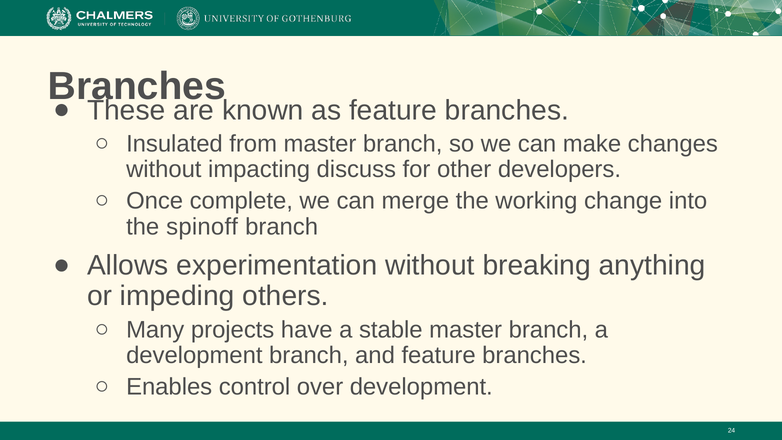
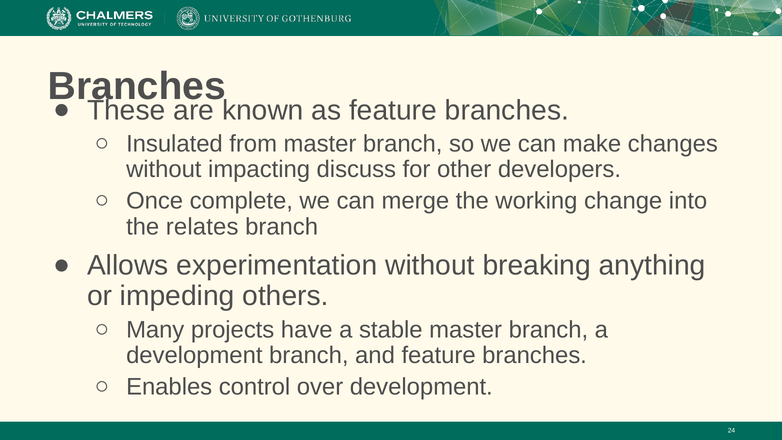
spinoff: spinoff -> relates (202, 227)
